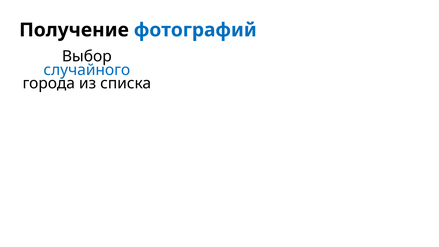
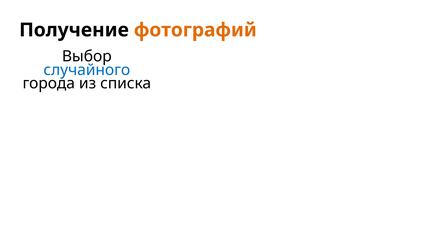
фотографий colour: blue -> orange (195, 30)
